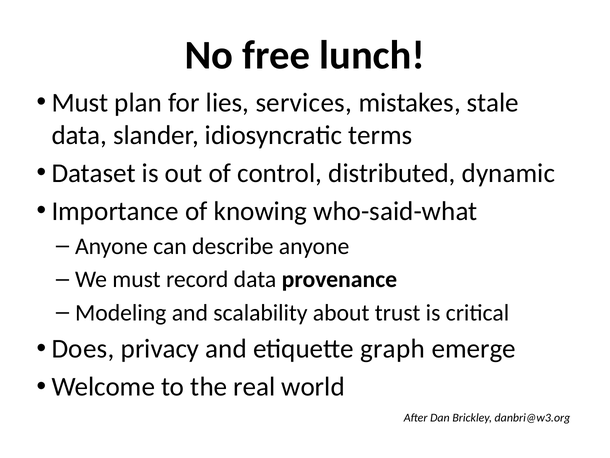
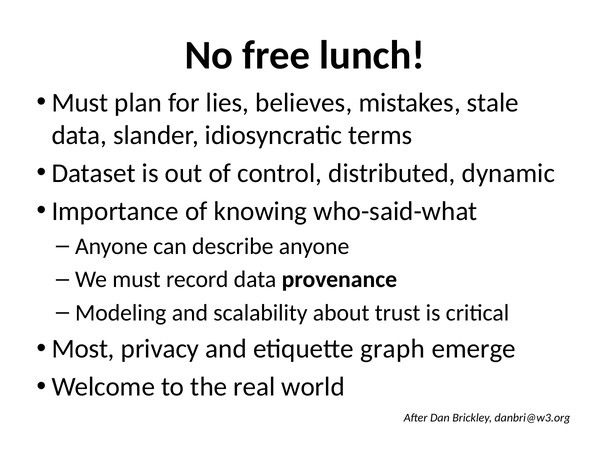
services: services -> believes (304, 103)
Does: Does -> Most (83, 349)
